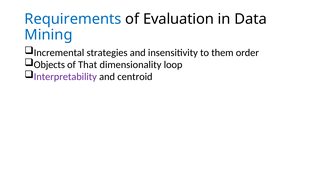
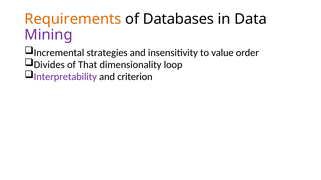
Requirements colour: blue -> orange (73, 19)
Evaluation: Evaluation -> Databases (178, 19)
Mining colour: blue -> purple (49, 35)
them: them -> value (222, 53)
Objects: Objects -> Divides (49, 65)
centroid: centroid -> criterion (135, 77)
